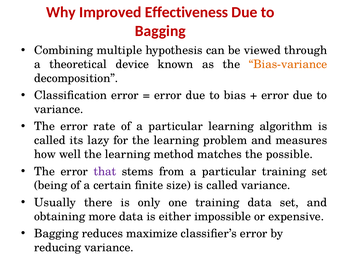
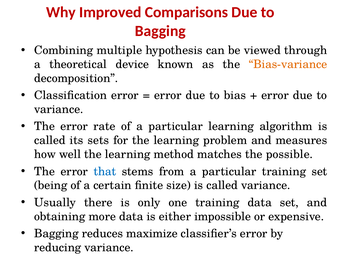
Effectiveness: Effectiveness -> Comparisons (186, 12)
lazy: lazy -> sets (98, 141)
that colour: purple -> blue (105, 172)
